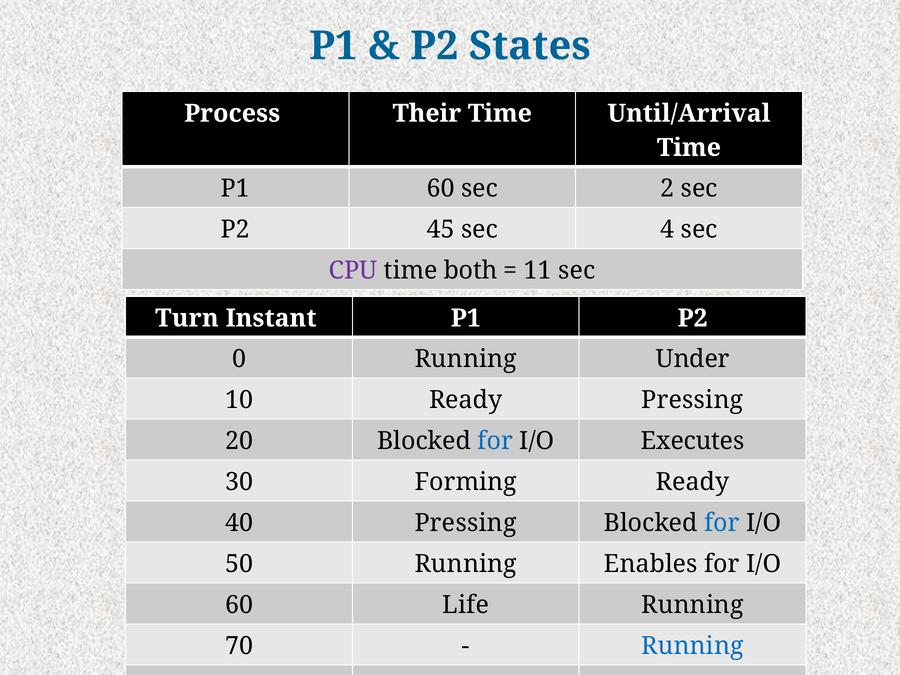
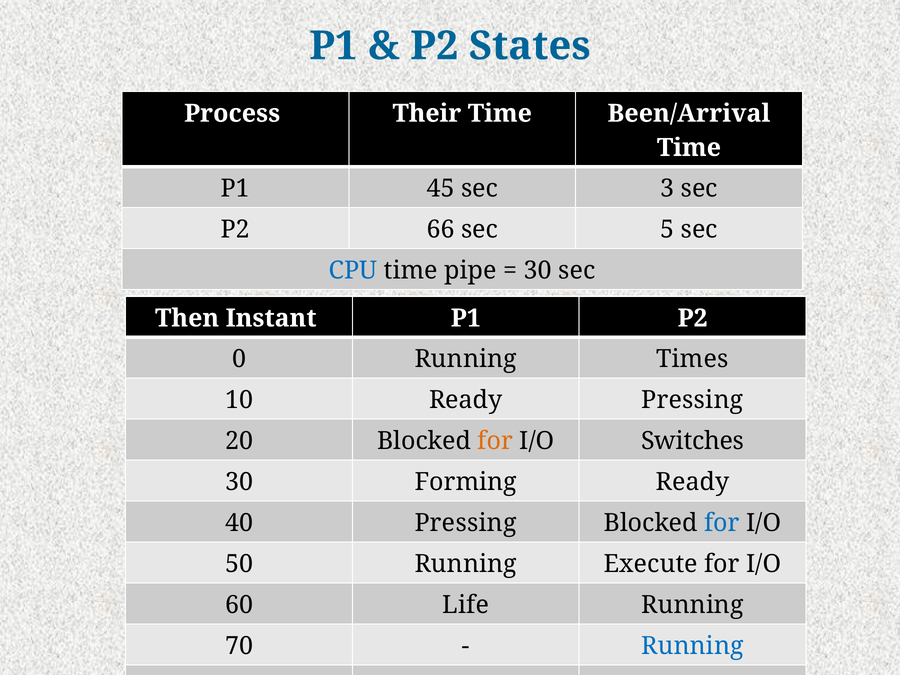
Until/Arrival: Until/Arrival -> Been/Arrival (689, 113)
P1 60: 60 -> 45 (441, 189)
2: 2 -> 3 (667, 189)
45: 45 -> 66 (441, 230)
4: 4 -> 5 (667, 230)
CPU colour: purple -> blue (353, 271)
both: both -> pipe (470, 271)
11: 11 -> 30 (538, 271)
Turn: Turn -> Then (187, 318)
Under: Under -> Times (692, 359)
for colour: blue -> orange (495, 441)
Executes: Executes -> Switches (693, 441)
Enables: Enables -> Execute (651, 564)
